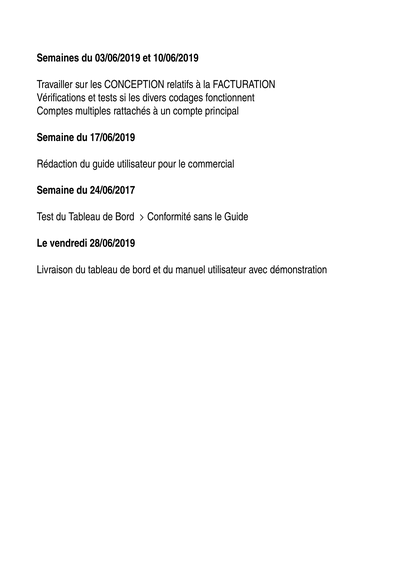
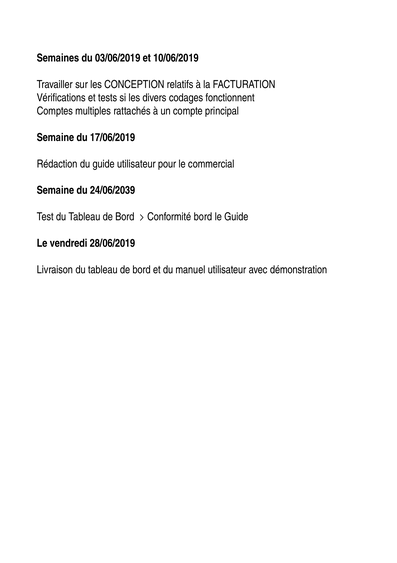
24/06/2017: 24/06/2017 -> 24/06/2039 (113, 190)
Conformité sans: sans -> bord (203, 217)
